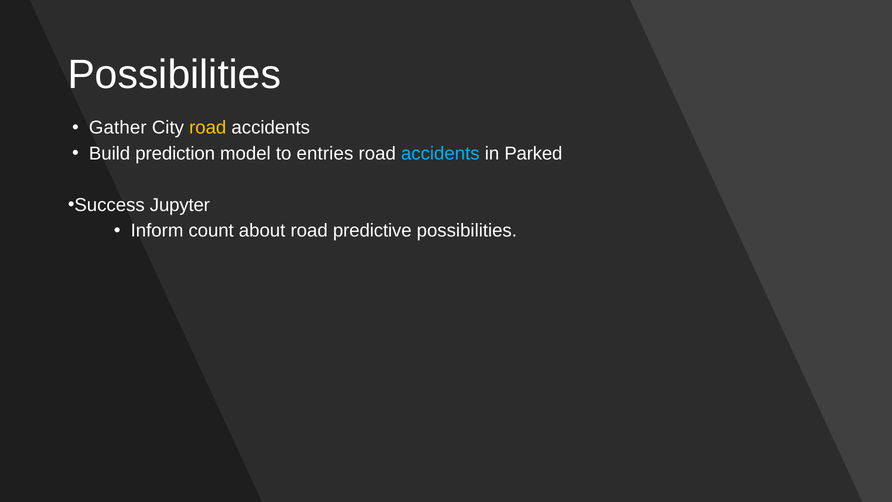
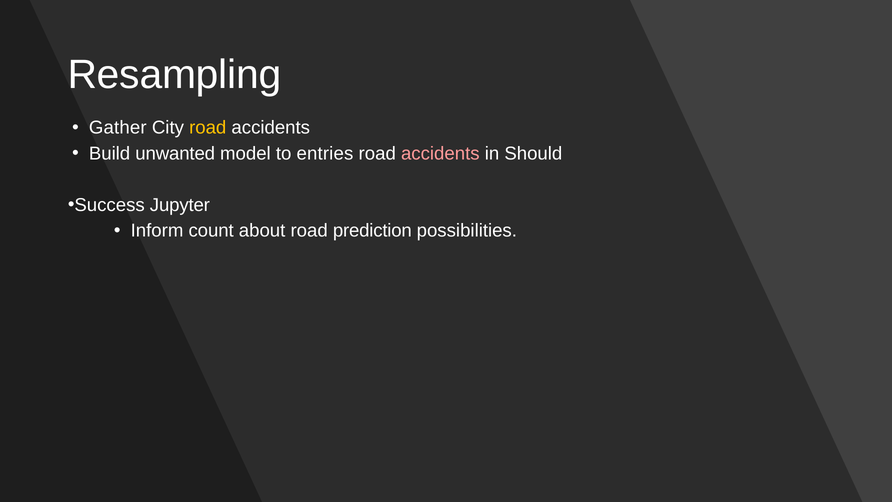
Possibilities: Possibilities -> Resampling (175, 75)
prediction: prediction -> unwanted (175, 153)
accidents colour: light blue -> pink (440, 153)
Parked: Parked -> Should (533, 153)
predictive: predictive -> prediction (372, 231)
